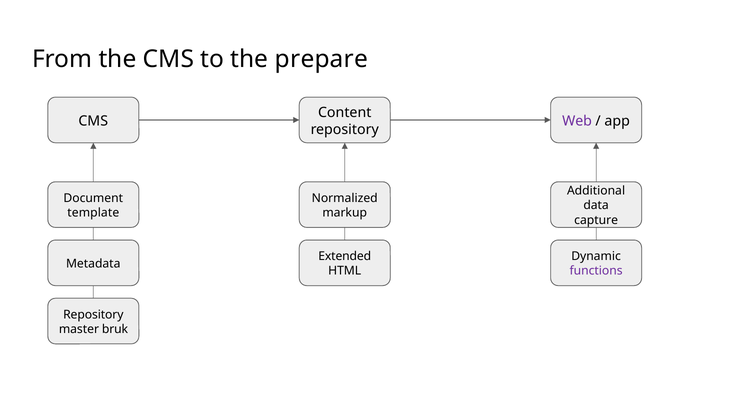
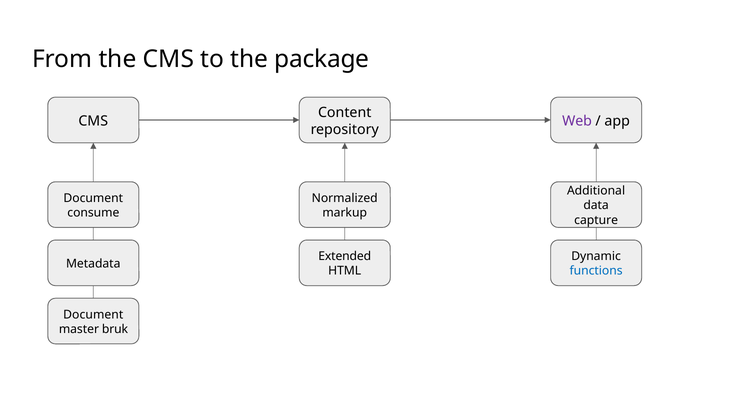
prepare: prepare -> package (322, 59)
template: template -> consume (93, 213)
functions colour: purple -> blue (596, 271)
Repository: Repository -> Document (93, 315)
